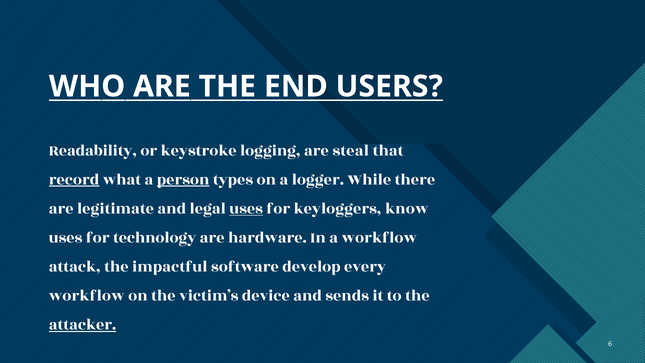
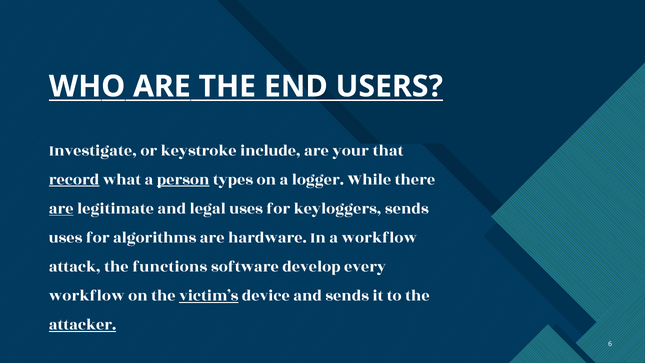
Readability: Readability -> Investigate (93, 150)
logging: logging -> include (270, 150)
steal: steal -> your (351, 150)
are underline: none -> present (61, 208)
uses underline: present -> none (246, 208)
keyloggers know: know -> sends (407, 208)
technology: technology -> algorithms (155, 237)
impactful: impactful -> functions (170, 266)
victim’s underline: none -> present (209, 295)
